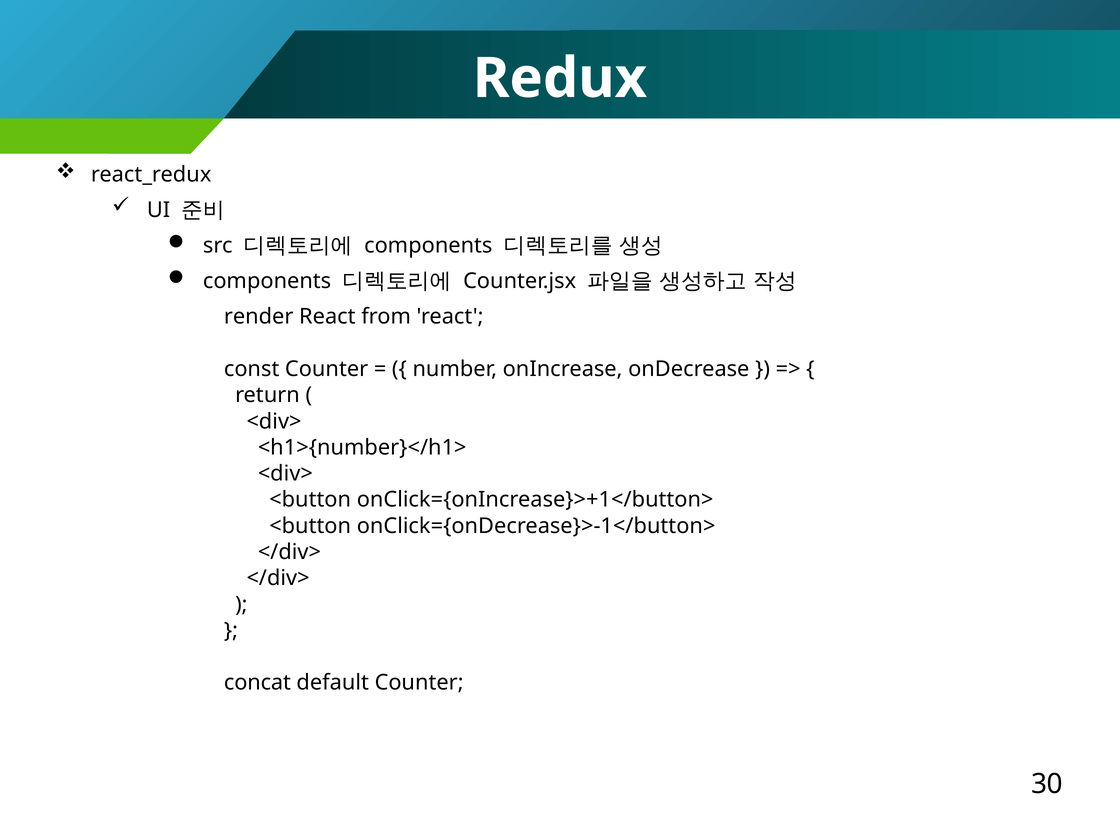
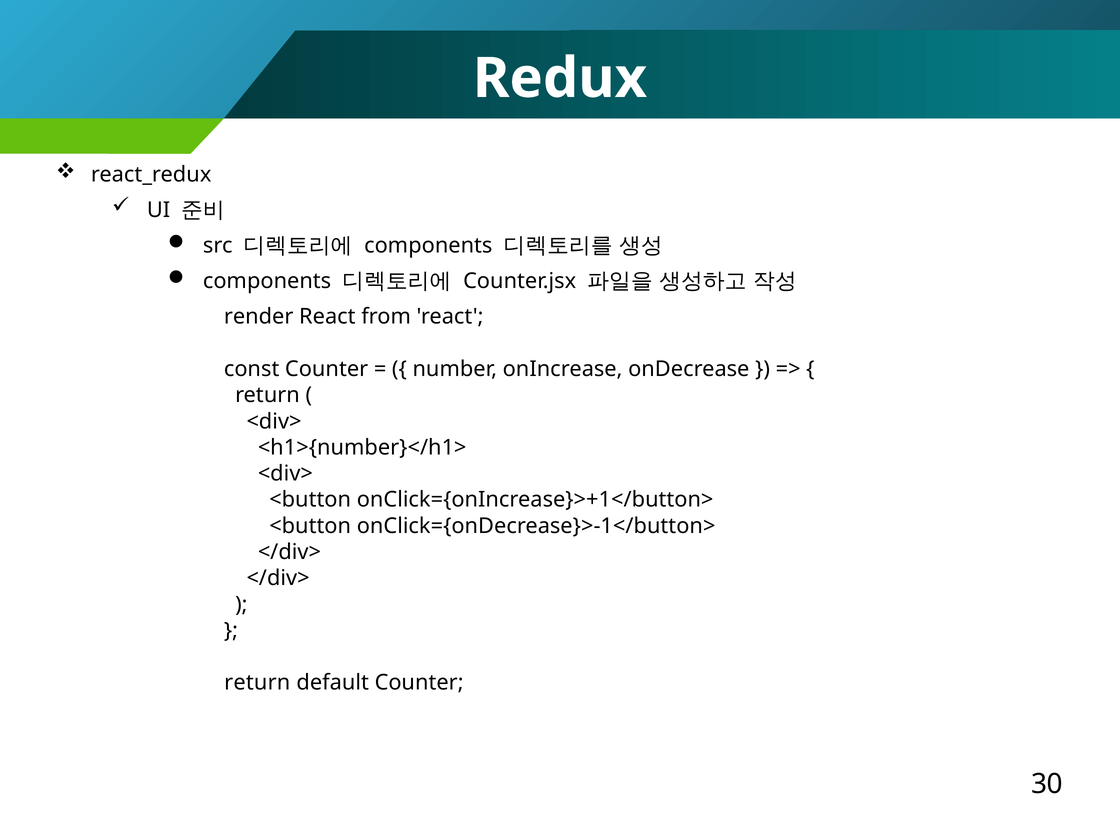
concat: concat -> return (257, 683)
